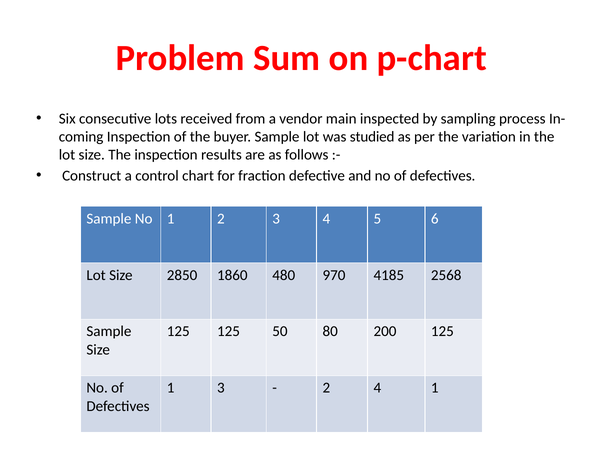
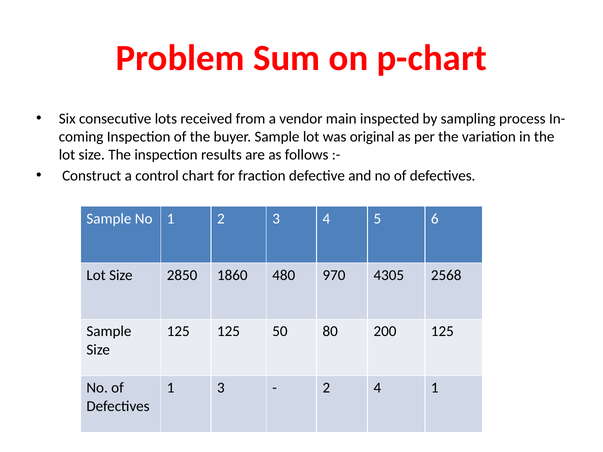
studied: studied -> original (372, 137)
4185: 4185 -> 4305 (389, 275)
